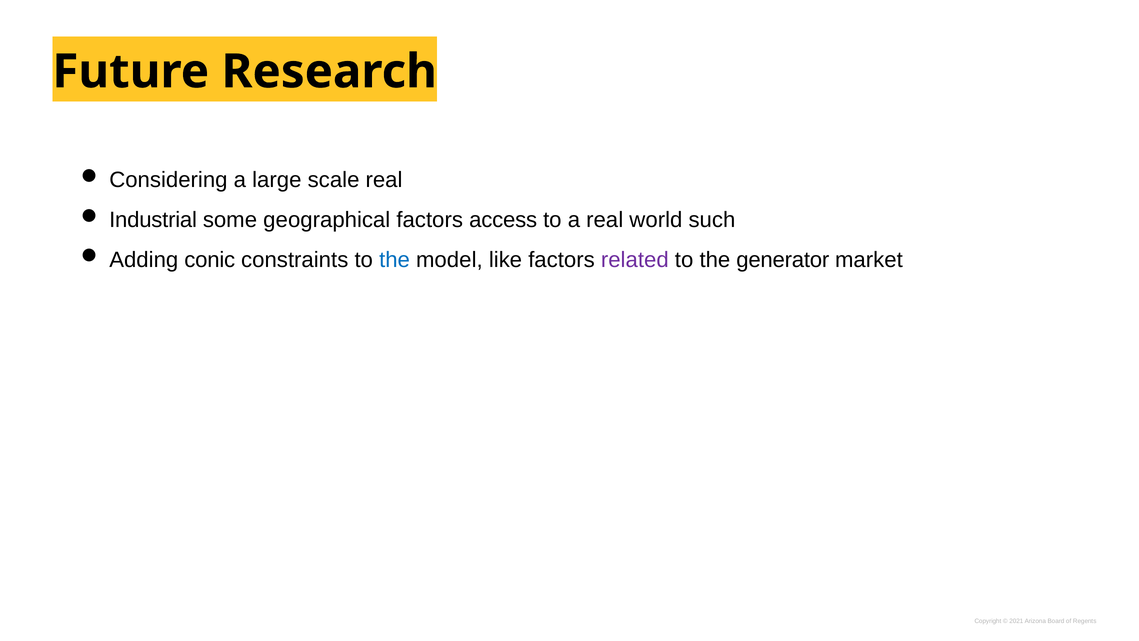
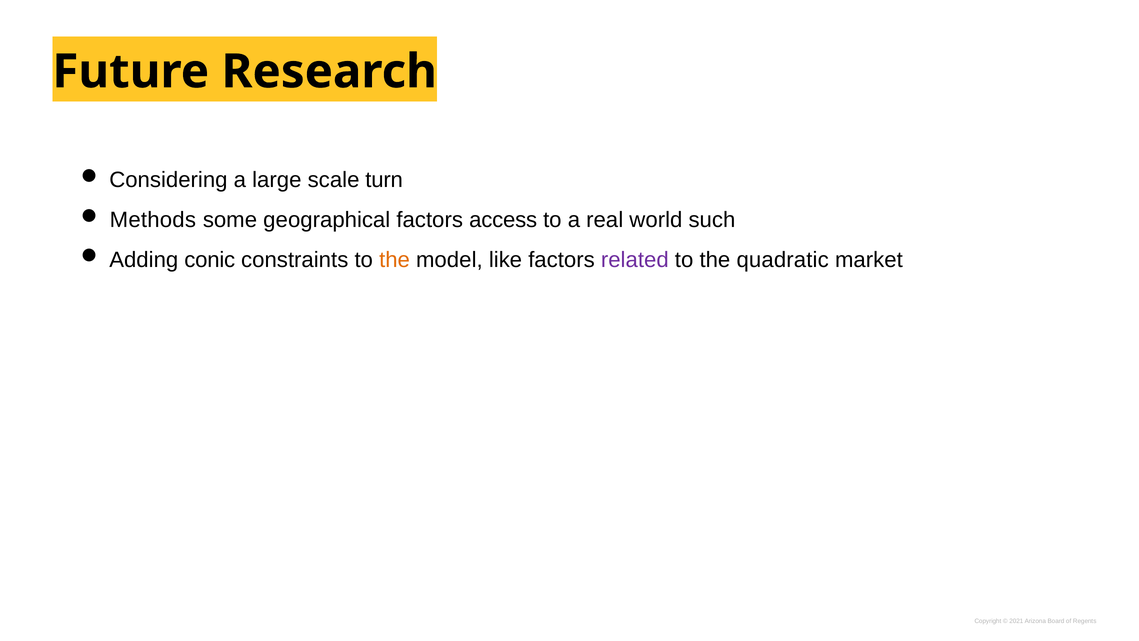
scale real: real -> turn (384, 180)
Industrial: Industrial -> Methods (153, 220)
the colour: blue -> orange (395, 260)
generator: generator -> quadratic (783, 260)
